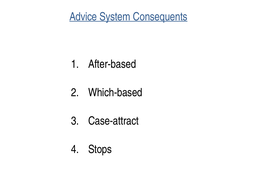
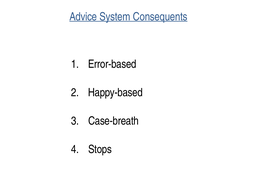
After-based: After-based -> Error-based (112, 64)
Which-based: Which-based -> Happy-based (115, 92)
Case-attract: Case-attract -> Case-breath (114, 121)
